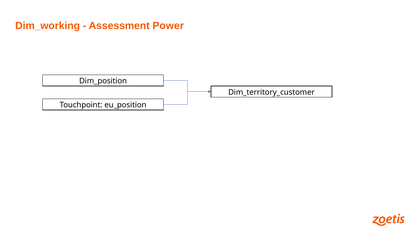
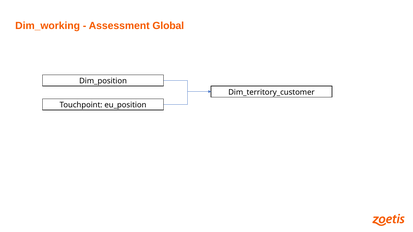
Power: Power -> Global (168, 26)
